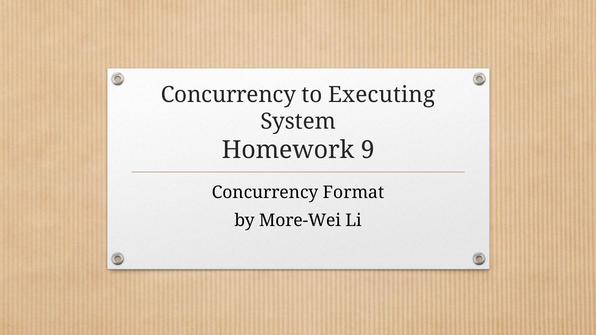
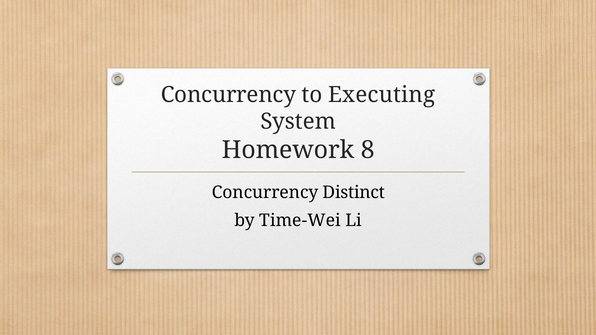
9: 9 -> 8 (368, 150)
Format: Format -> Distinct (354, 193)
More-Wei: More-Wei -> Time-Wei (300, 221)
